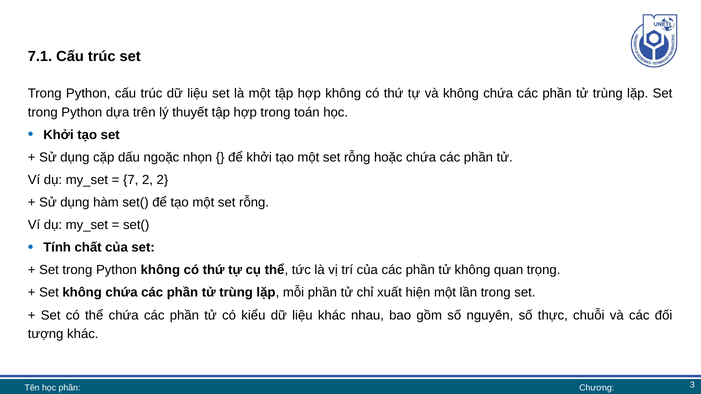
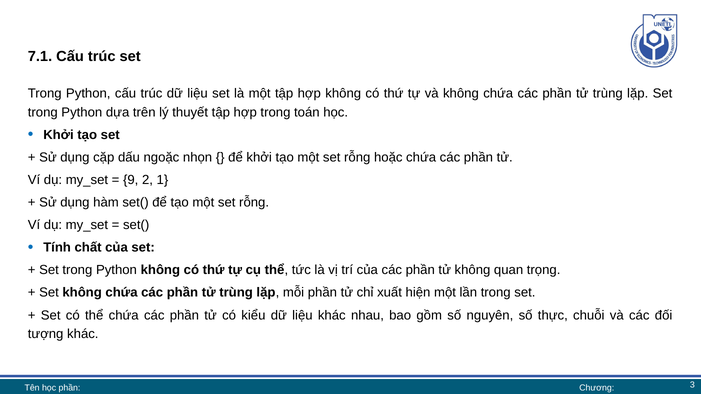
7: 7 -> 9 (131, 180)
2 2: 2 -> 1 (162, 180)
